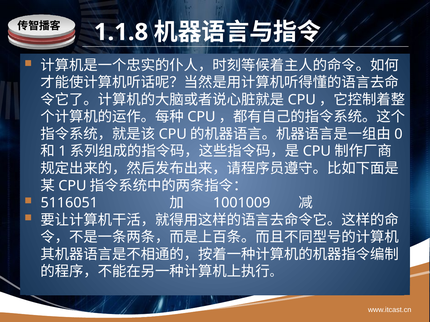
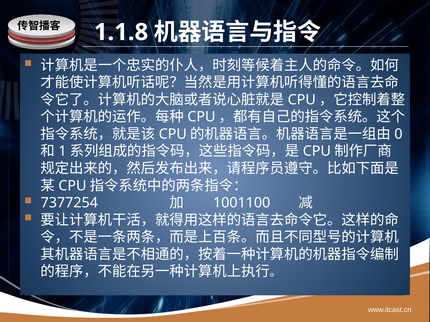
5116051: 5116051 -> 7377254 (69, 203)
1001009: 1001009 -> 1001100 (242, 203)
